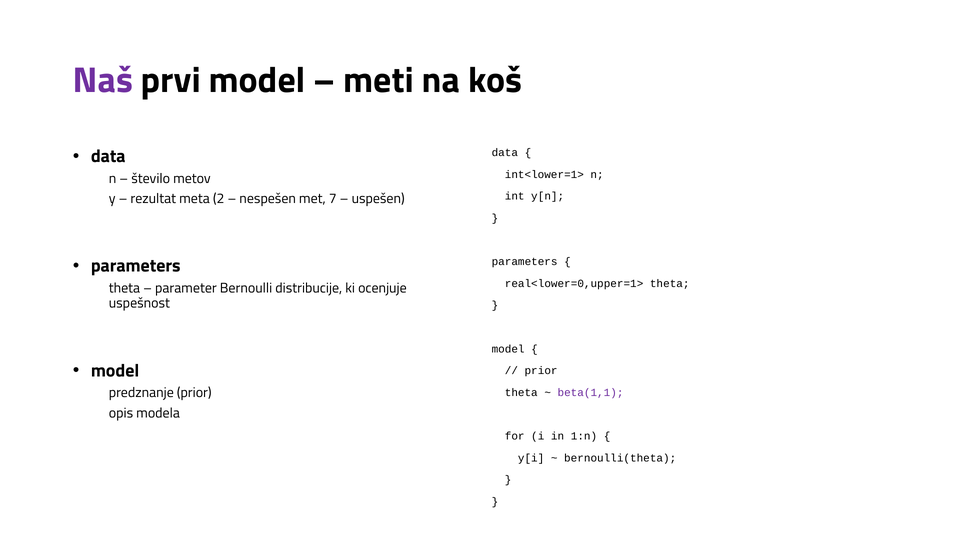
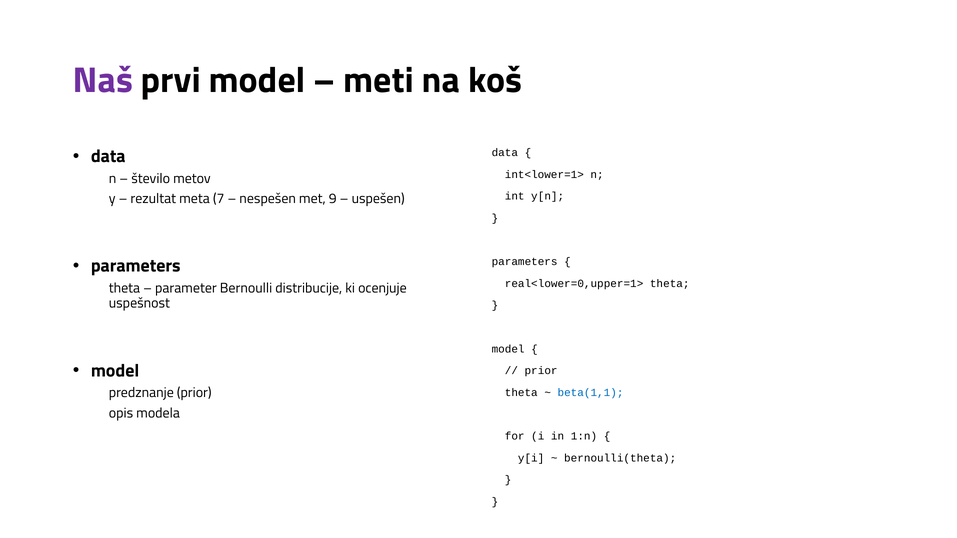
2: 2 -> 7 (219, 199)
7: 7 -> 9 (333, 199)
beta(1,1 colour: purple -> blue (591, 393)
